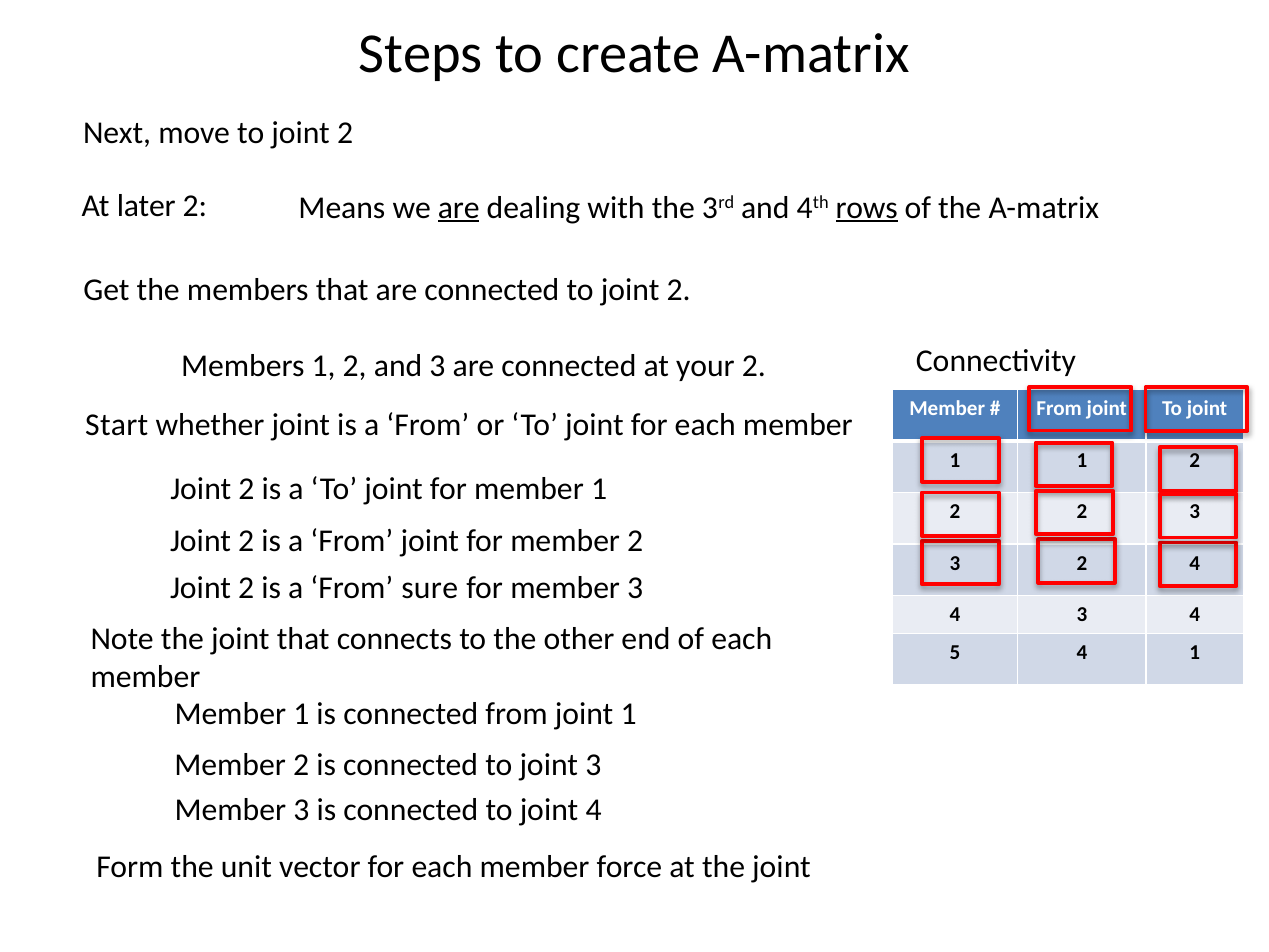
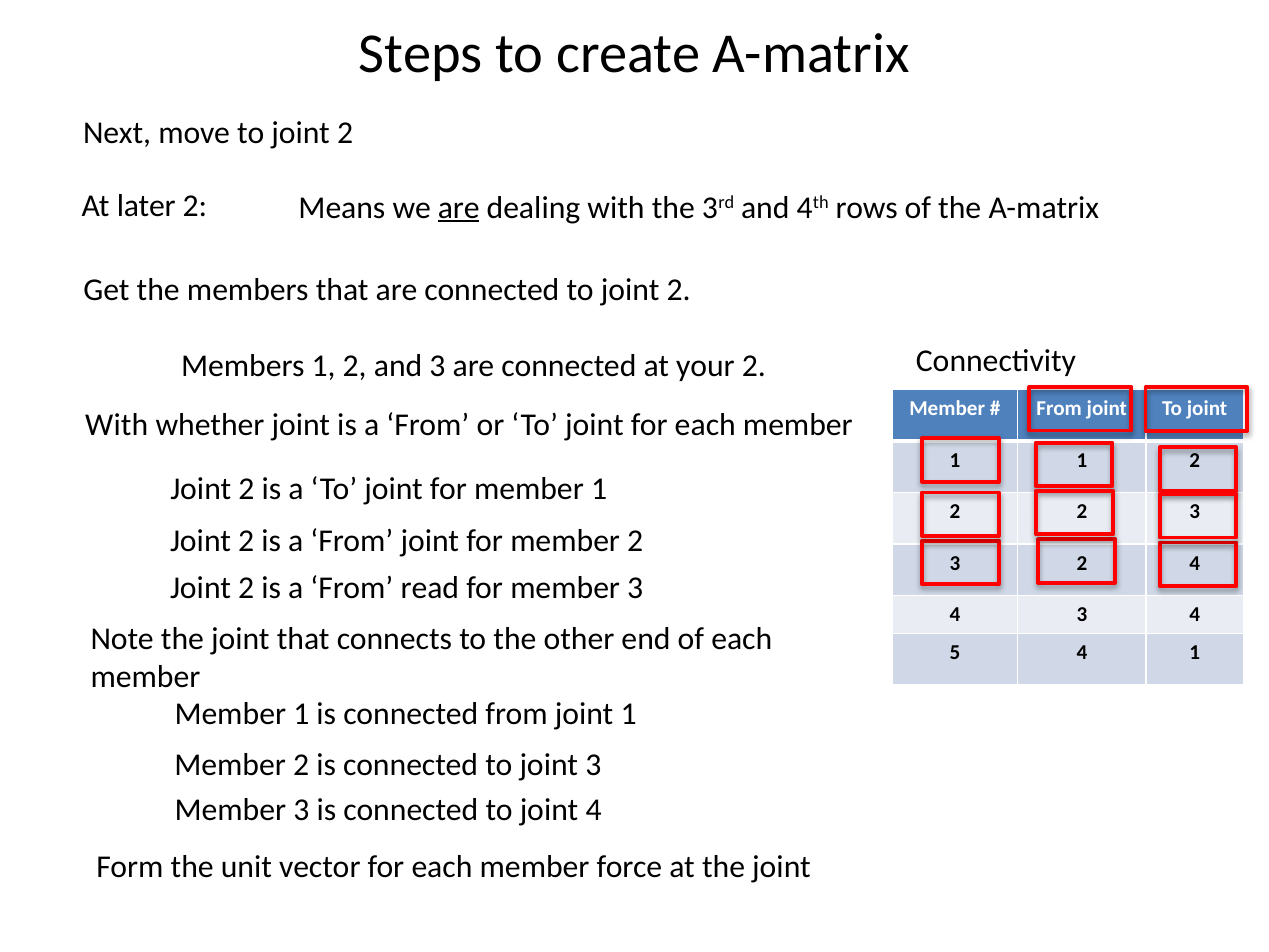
rows underline: present -> none (867, 208)
Start: Start -> With (117, 425)
sure: sure -> read (430, 588)
